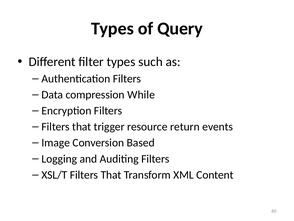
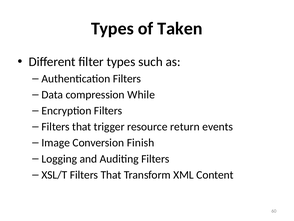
Query: Query -> Taken (180, 28)
Based: Based -> Finish (141, 142)
